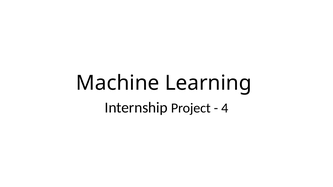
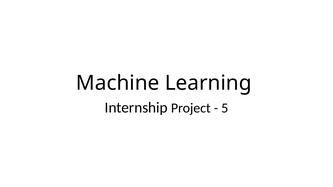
4: 4 -> 5 (225, 108)
